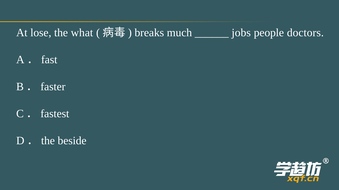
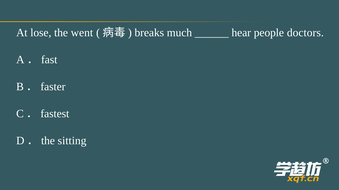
what: what -> went (82, 33)
jobs: jobs -> hear (241, 33)
beside: beside -> sitting (72, 141)
